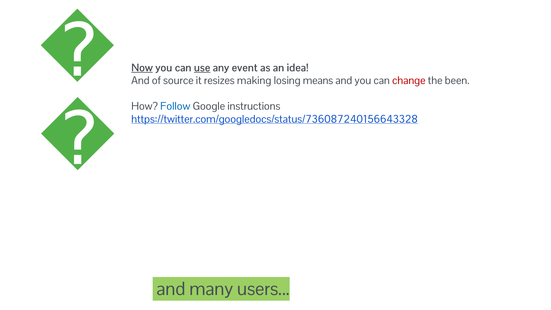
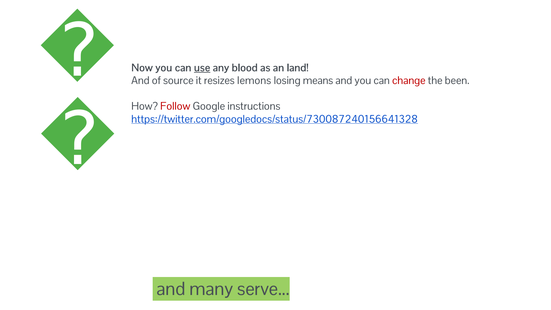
Now underline: present -> none (142, 68)
event: event -> blood (245, 68)
idea: idea -> land (298, 68)
making: making -> lemons (254, 81)
Follow colour: blue -> red (175, 106)
https://twitter.com/googledocs/status/736087240156643328: https://twitter.com/googledocs/status/736087240156643328 -> https://twitter.com/googledocs/status/730087240156641328 (275, 119)
users: users -> serve (263, 289)
